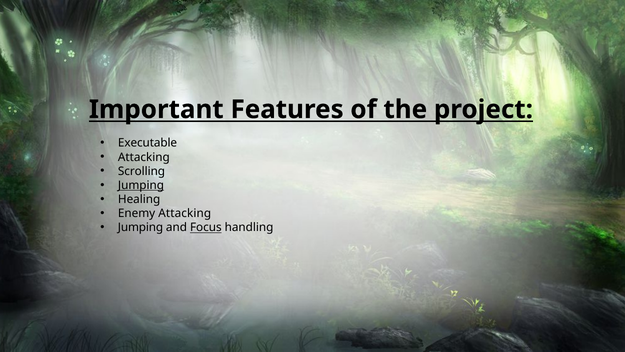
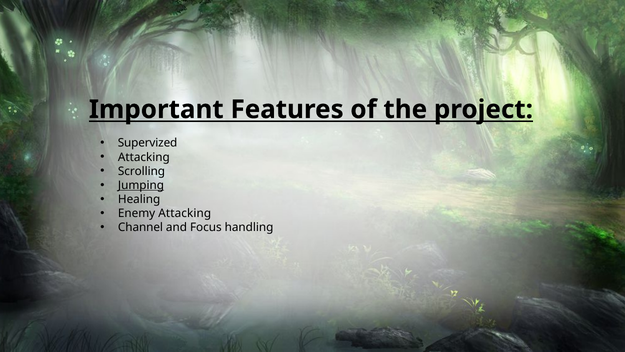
Executable: Executable -> Supervized (148, 143)
Jumping: Jumping -> Channel (140, 227)
Focus underline: present -> none (206, 227)
